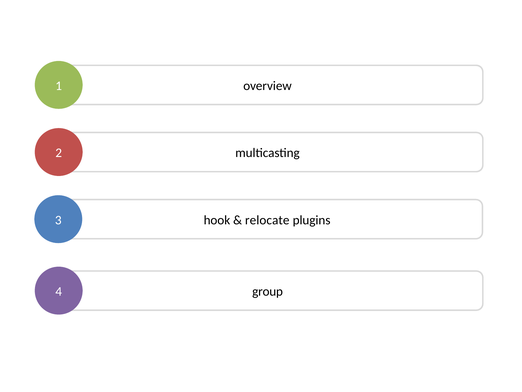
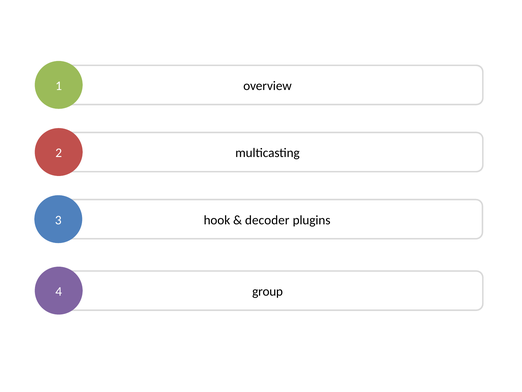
relocate: relocate -> decoder (267, 220)
